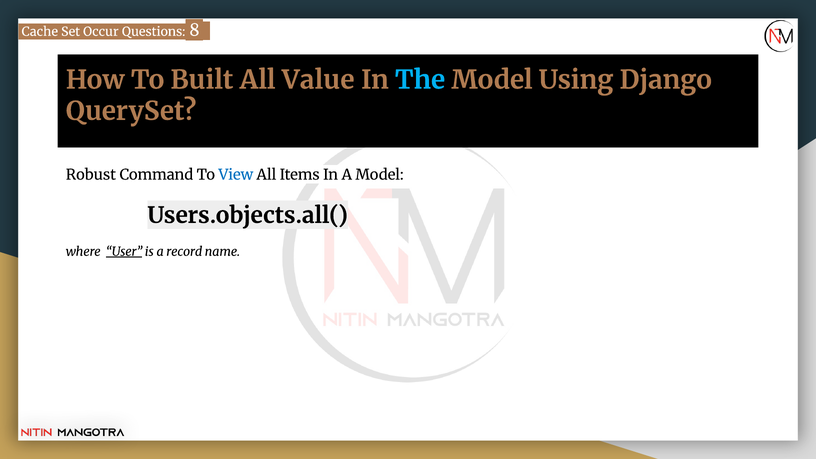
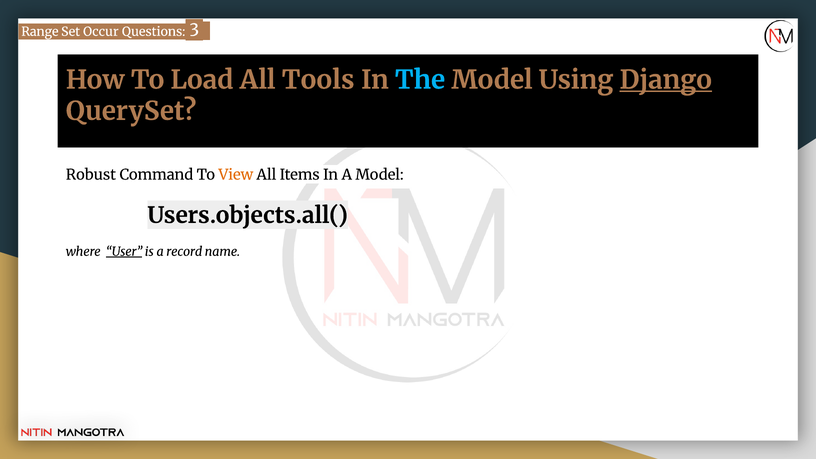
Cache: Cache -> Range (40, 32)
8: 8 -> 3 (194, 30)
Built: Built -> Load (202, 80)
Value: Value -> Tools (318, 80)
Django underline: none -> present (666, 80)
View colour: blue -> orange (236, 175)
